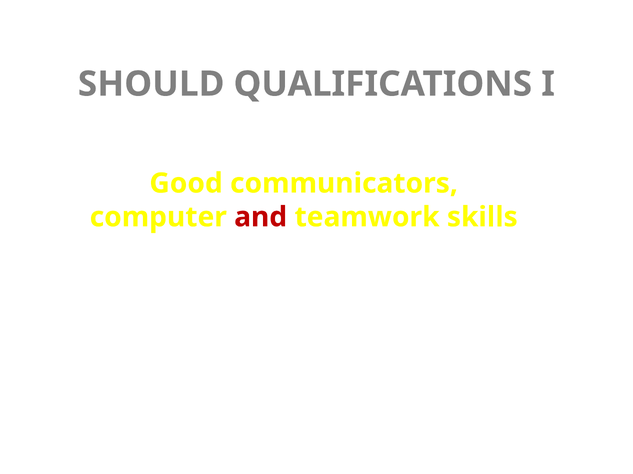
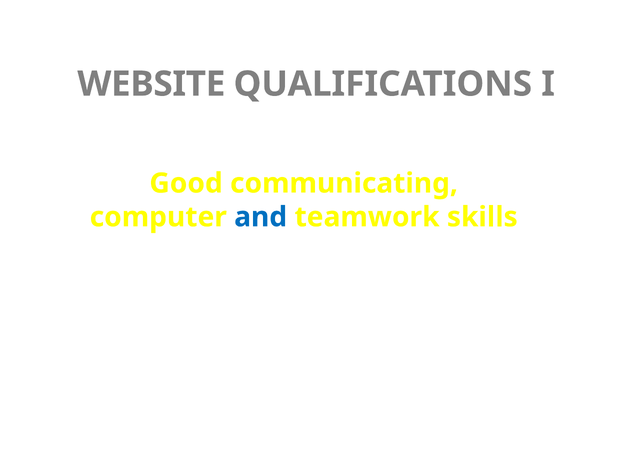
SHOULD: SHOULD -> WEBSITE (151, 84)
communicators: communicators -> communicating (344, 184)
and colour: red -> blue (261, 217)
